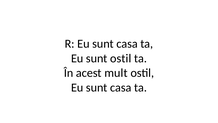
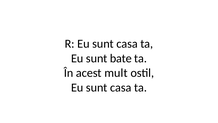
sunt ostil: ostil -> bate (121, 58)
